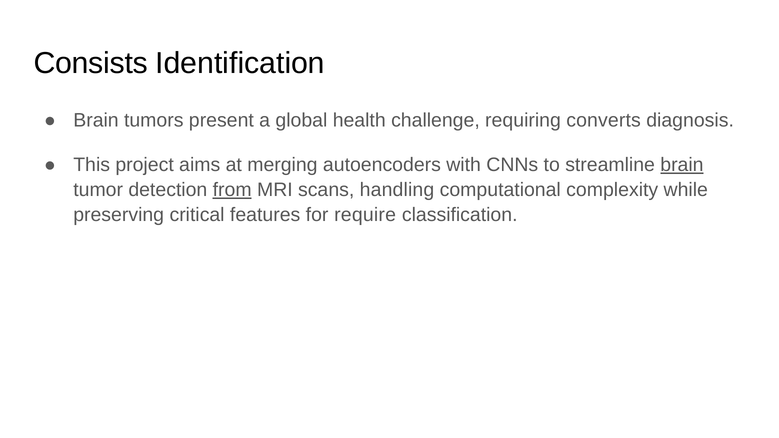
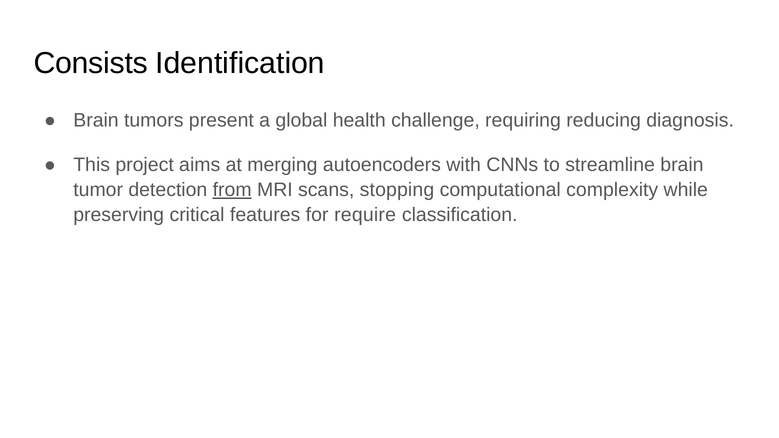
converts: converts -> reducing (604, 120)
brain underline: present -> none (682, 165)
handling: handling -> stopping (397, 190)
